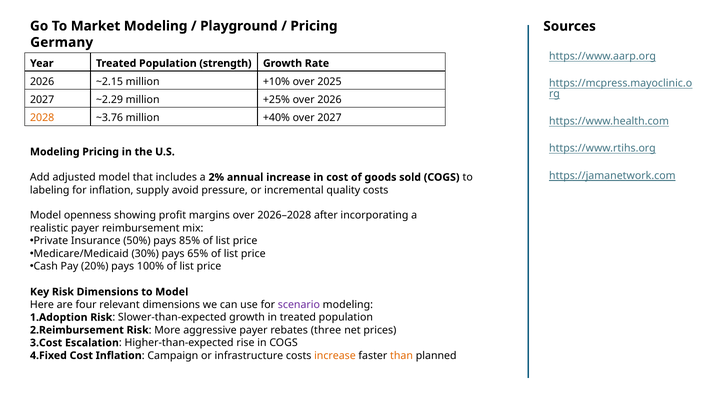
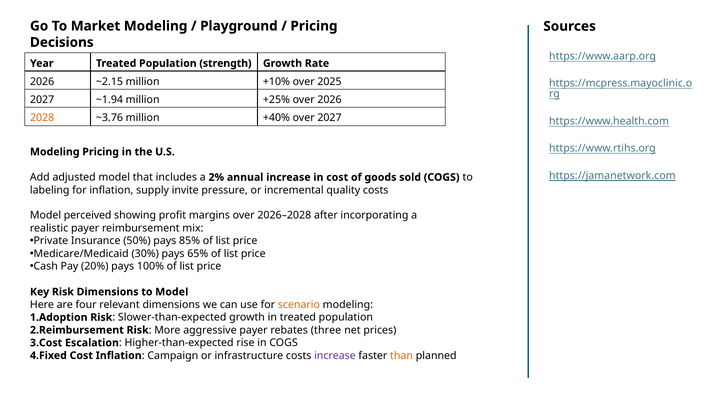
Germany: Germany -> Decisions (62, 42)
~2.29: ~2.29 -> ~1.94 (109, 100)
avoid: avoid -> invite (185, 190)
openness: openness -> perceived (88, 215)
scenario colour: purple -> orange (299, 304)
increase colour: orange -> purple (335, 355)
